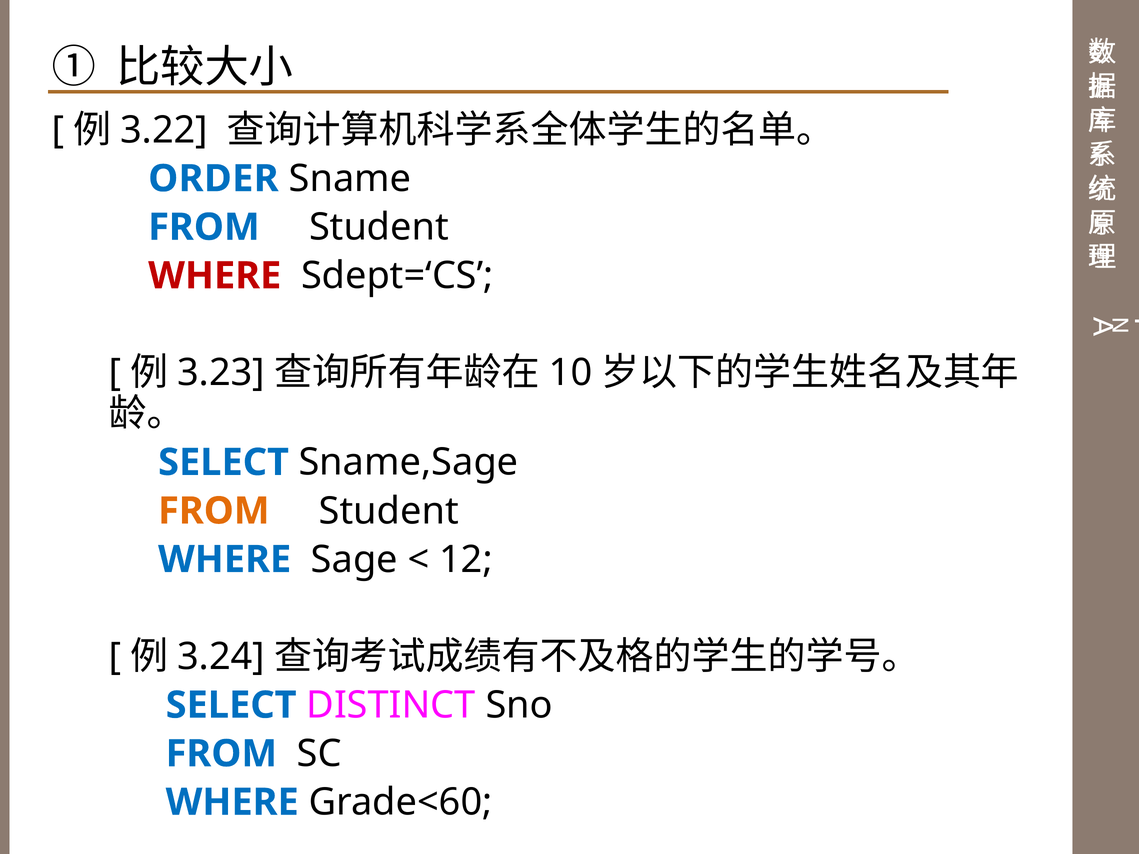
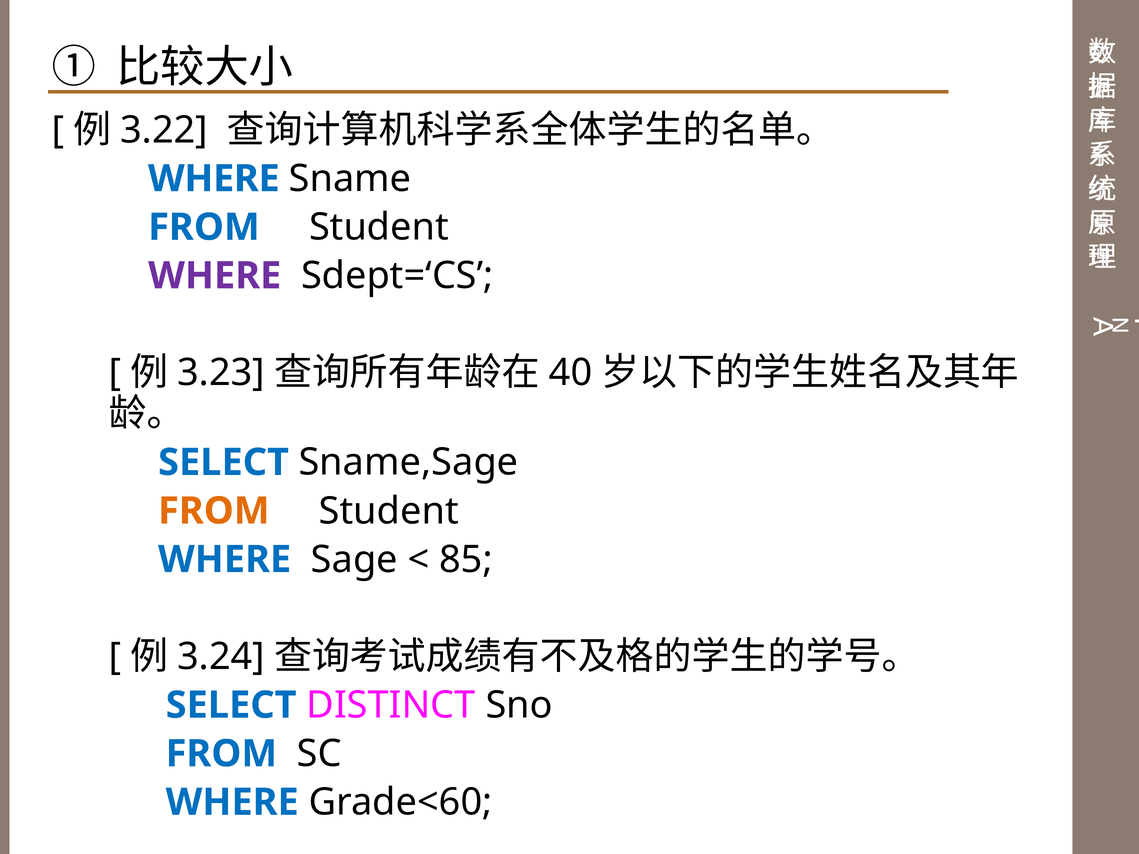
ORDER: ORDER -> WHERE (214, 179)
WHERE colour: red -> purple (215, 276)
10: 10 -> 40 (571, 373)
12: 12 -> 85 (466, 560)
